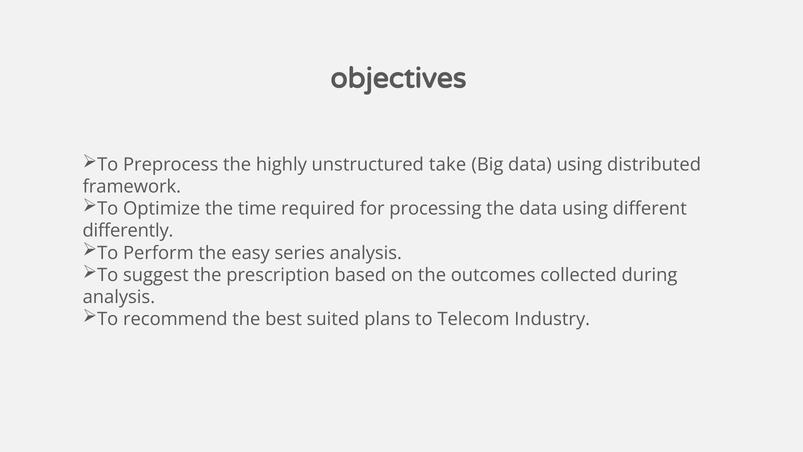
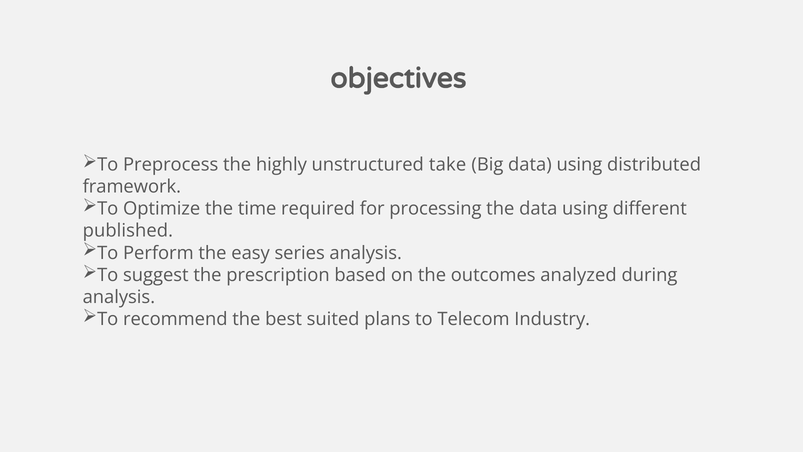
differently: differently -> published (128, 231)
collected: collected -> analyzed (578, 275)
